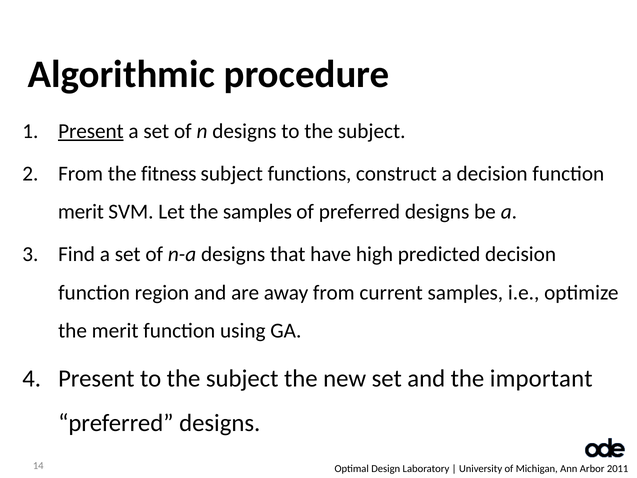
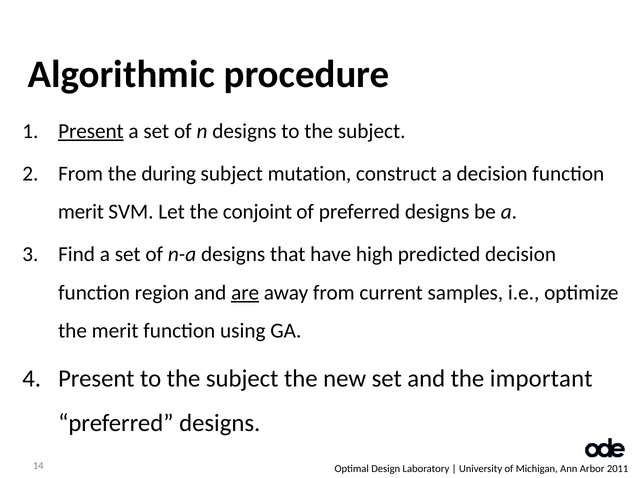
fitness: fitness -> during (169, 173)
functions: functions -> mutation (310, 173)
the samples: samples -> conjoint (257, 212)
are underline: none -> present (245, 292)
